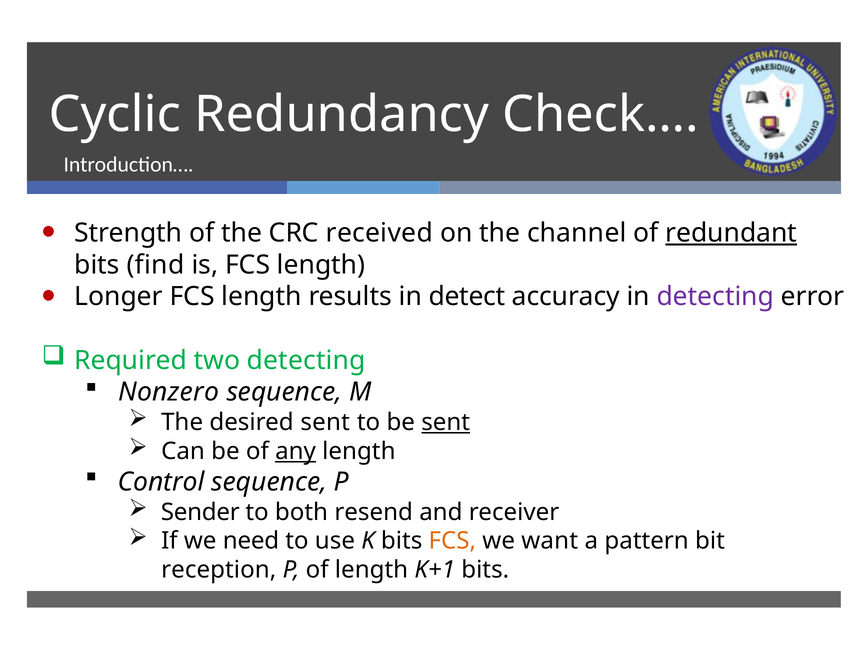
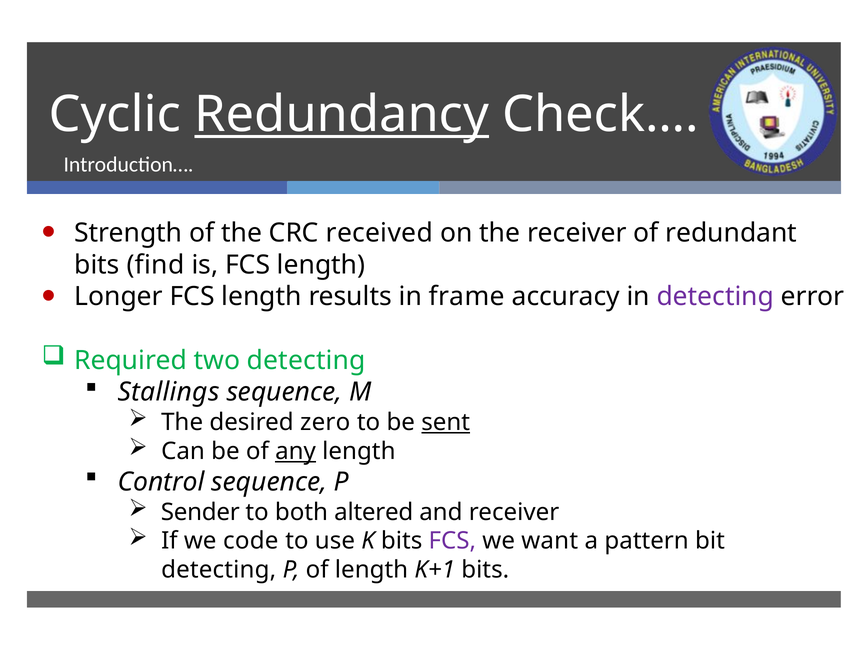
Redundancy underline: none -> present (342, 115)
the channel: channel -> receiver (577, 233)
redundant underline: present -> none (731, 233)
detect: detect -> frame (467, 297)
Nonzero: Nonzero -> Stallings (169, 392)
desired sent: sent -> zero (325, 422)
resend: resend -> altered (374, 512)
need: need -> code (251, 541)
FCS colour: orange -> purple (452, 541)
reception: reception -> detecting (219, 570)
